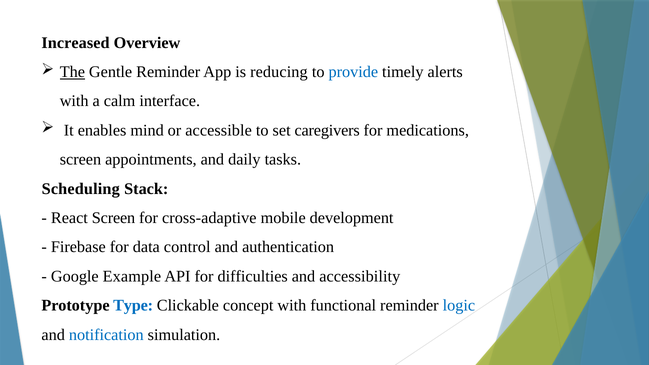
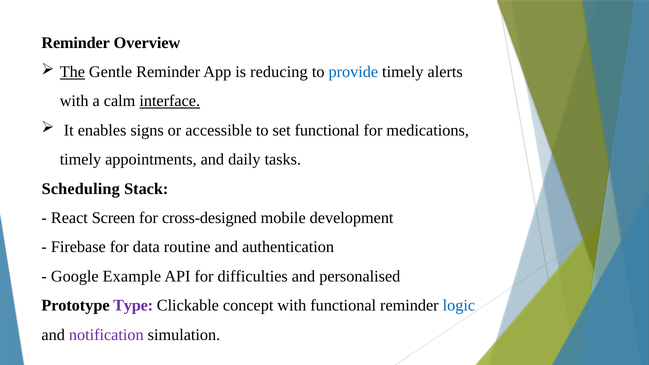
Increased: Increased -> Reminder (76, 43)
interface underline: none -> present (170, 101)
mind: mind -> signs (147, 130)
set caregivers: caregivers -> functional (327, 130)
screen: screen -> timely (80, 159)
cross-adaptive: cross-adaptive -> cross-designed (209, 218)
control: control -> routine (187, 247)
accessibility: accessibility -> personalised (360, 276)
Type colour: blue -> purple (133, 306)
notification colour: blue -> purple (106, 335)
